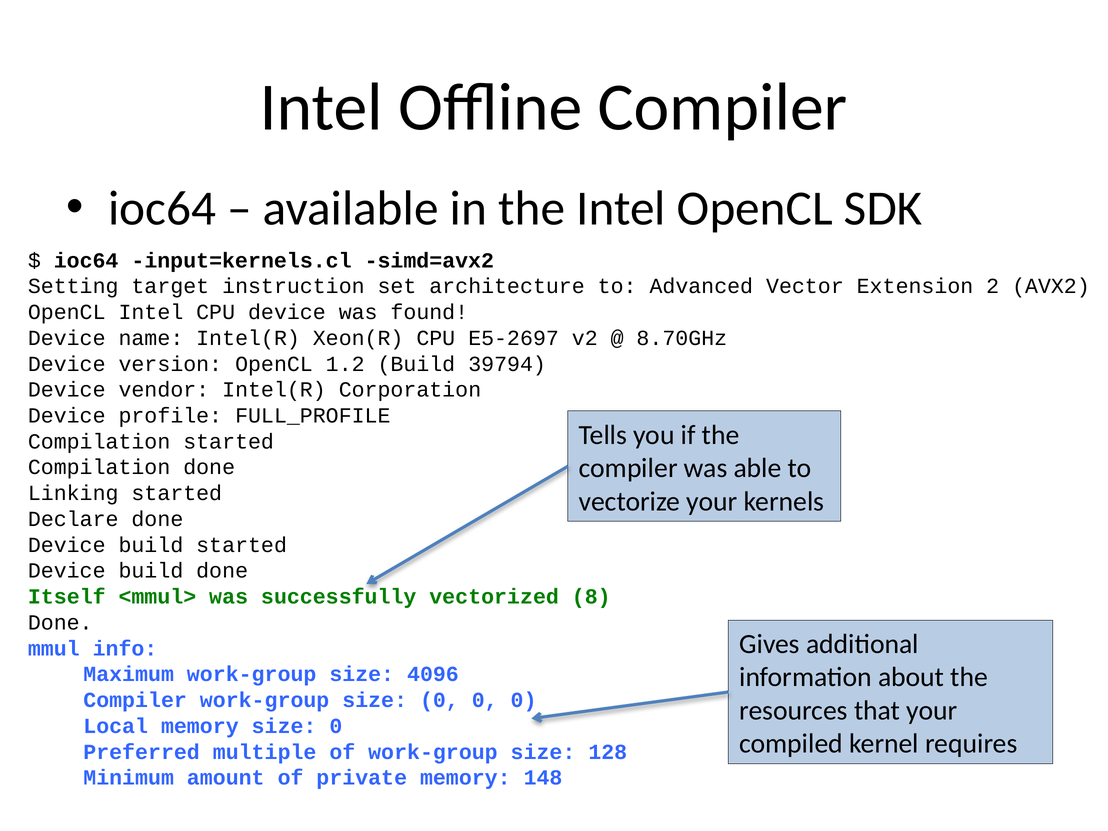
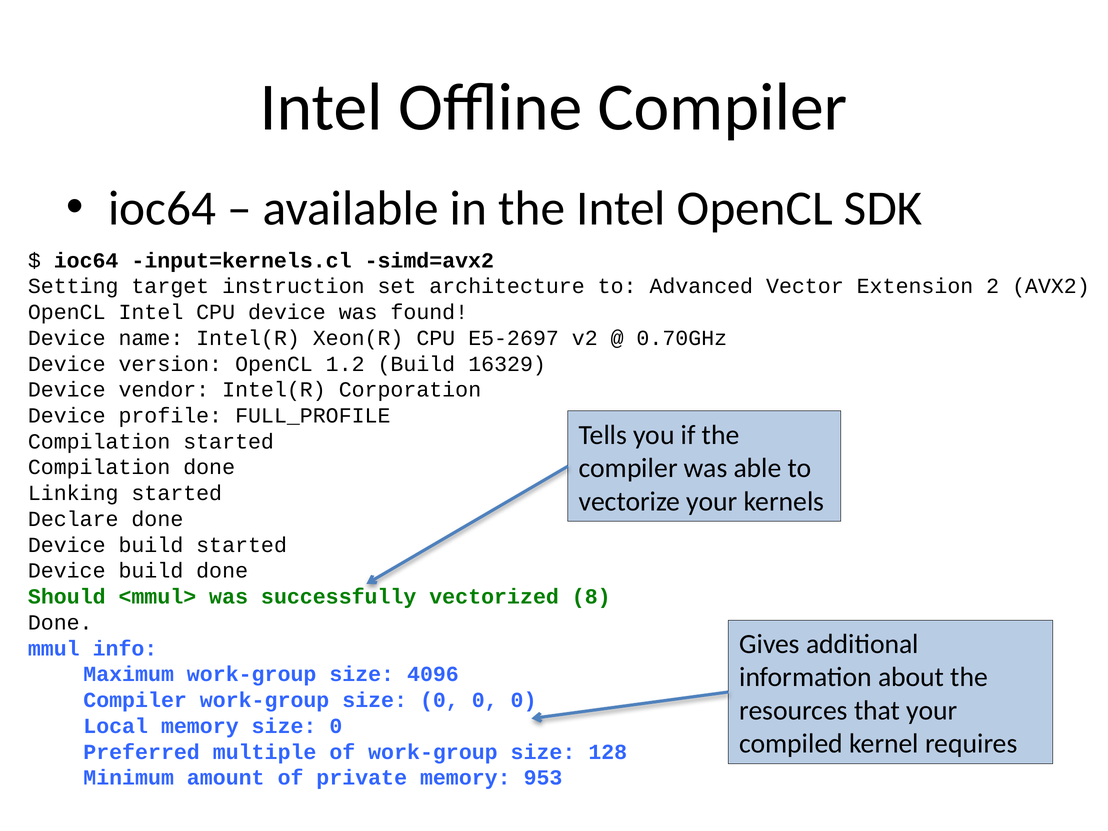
8.70GHz: 8.70GHz -> 0.70GHz (682, 338)
39794: 39794 -> 16329 (507, 364)
Itself: Itself -> Should (67, 597)
148: 148 -> 953 (543, 778)
